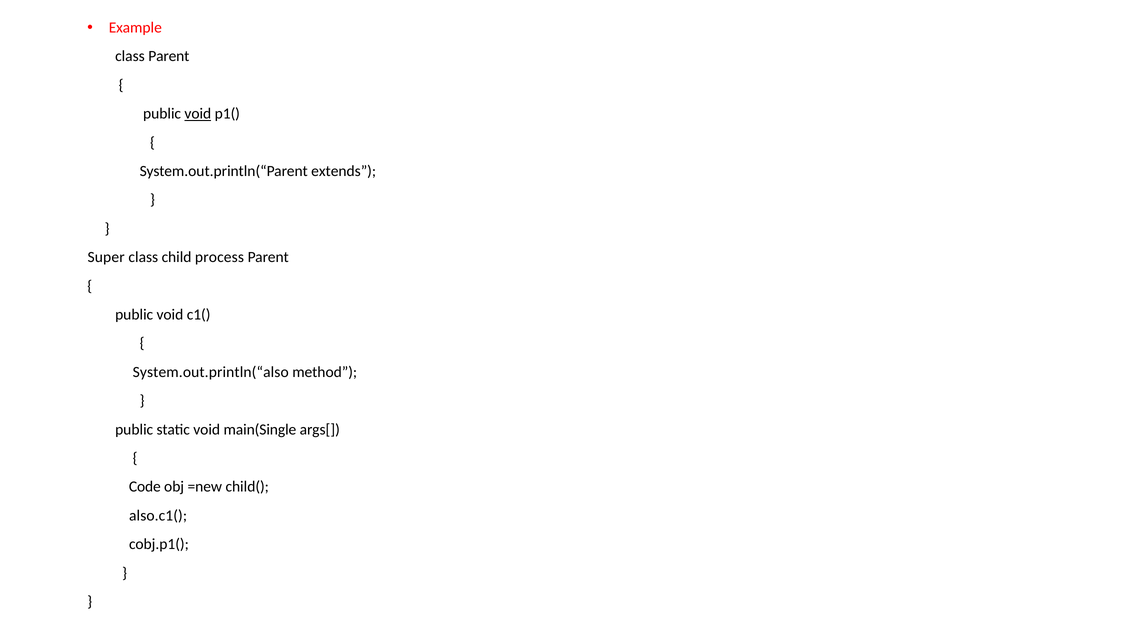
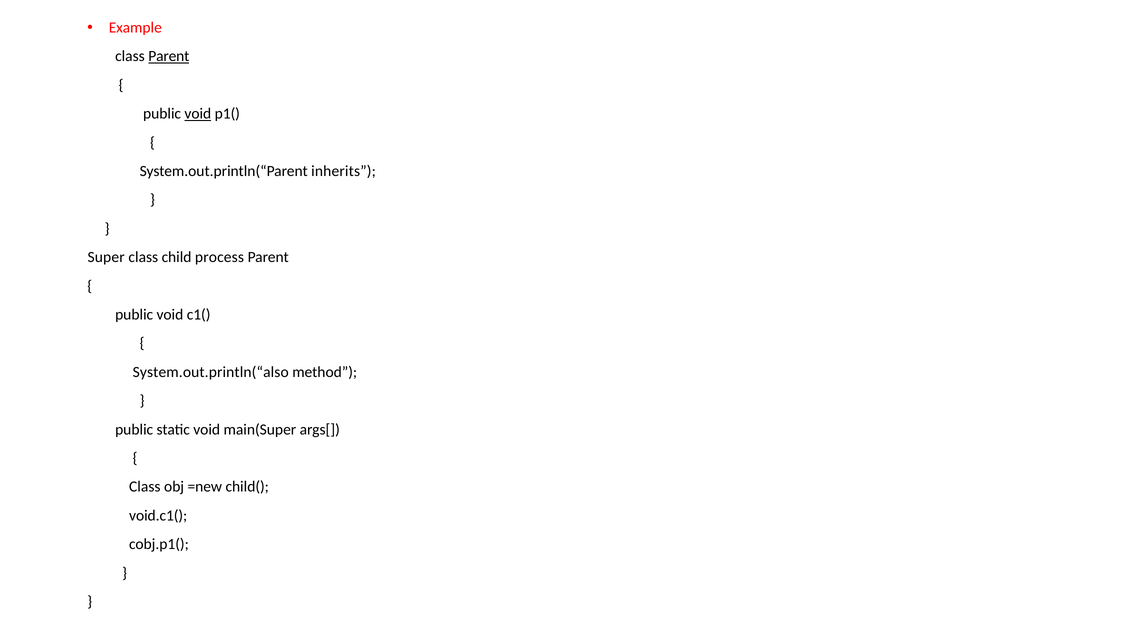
Parent underline: none -> present (169, 56)
extends: extends -> inherits (344, 171)
main(Single: main(Single -> main(Super (260, 429)
Code: Code -> Class (145, 487)
also.c1(: also.c1( -> void.c1( (158, 516)
